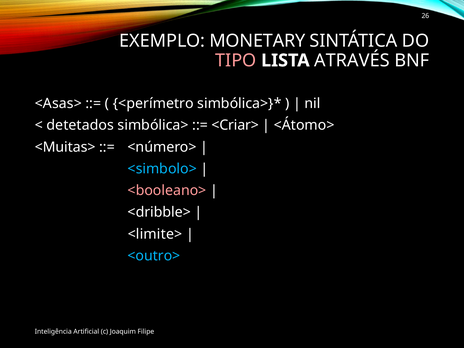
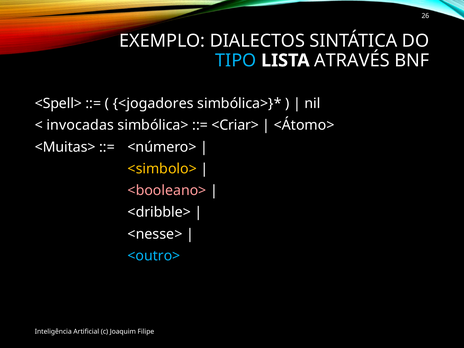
MONETARY: MONETARY -> DIALECTOS (257, 41)
TIPO colour: pink -> light blue (236, 60)
<Asas>: <Asas> -> <Spell> (58, 104)
<perímetro: <perímetro -> <jogadores (153, 104)
detetados: detetados -> invocadas (80, 125)
<simbolo> colour: light blue -> yellow (162, 169)
<limite>: <limite> -> <nesse> (155, 234)
